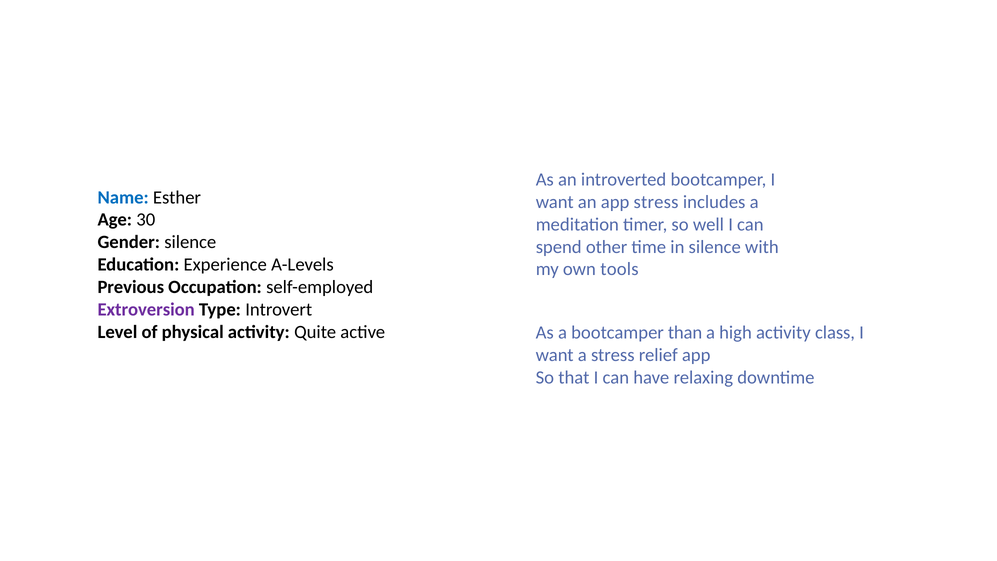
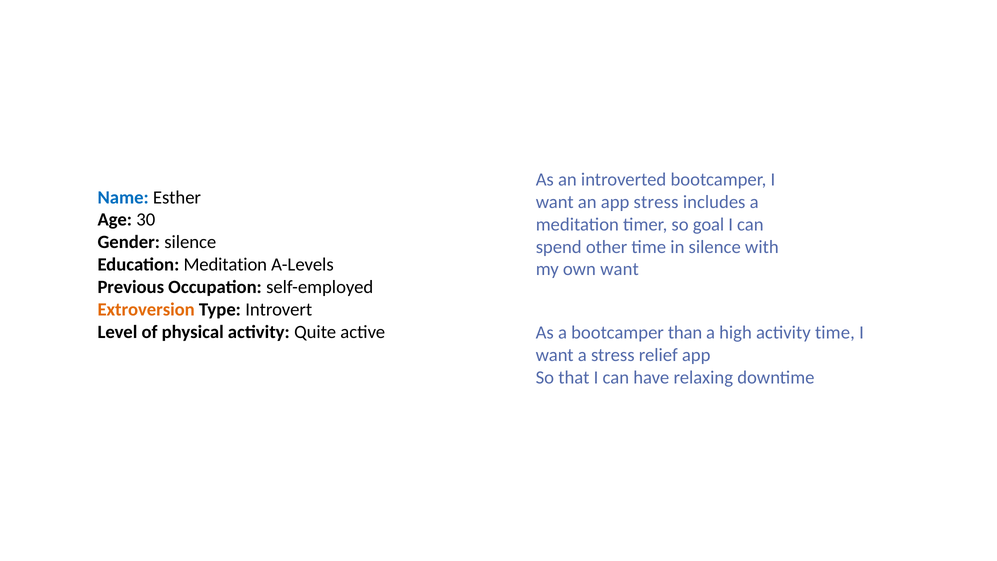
well: well -> goal (709, 224)
Education Experience: Experience -> Meditation (225, 265)
own tools: tools -> want (620, 269)
Extroversion colour: purple -> orange (146, 309)
activity class: class -> time (835, 333)
